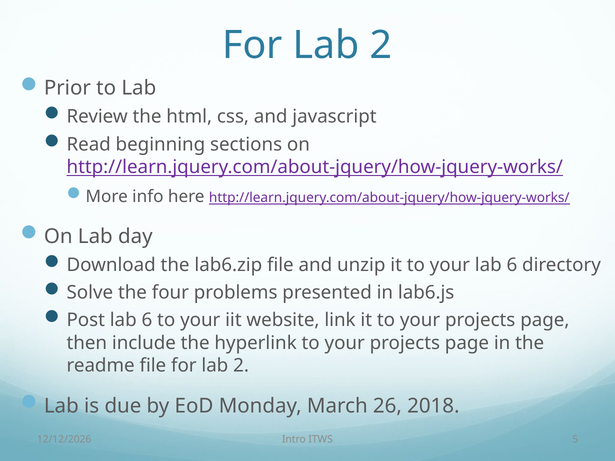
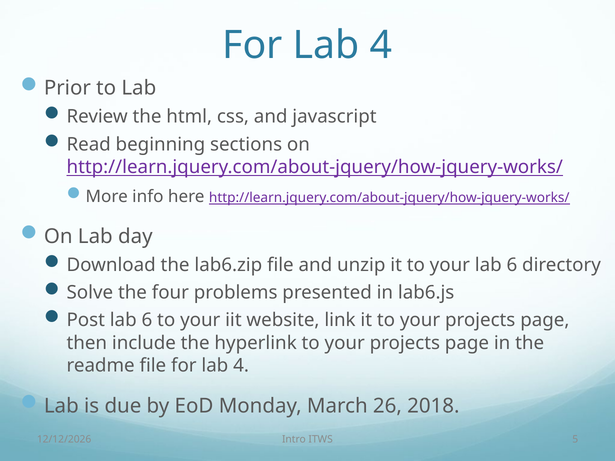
2: 2 -> 4 (381, 45)
file for lab 2: 2 -> 4 (241, 366)
